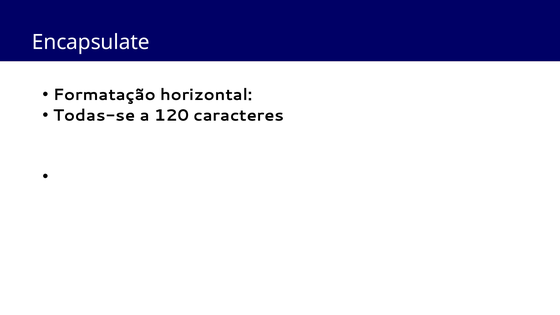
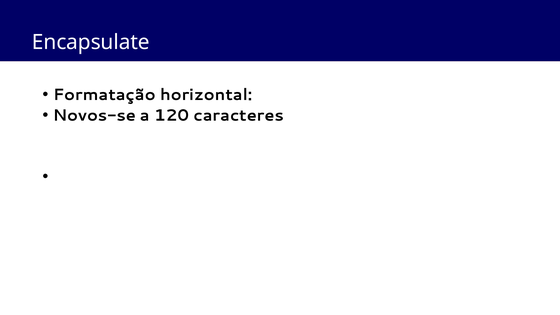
Todas-se: Todas-se -> Novos-se (94, 115)
